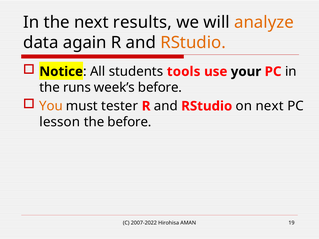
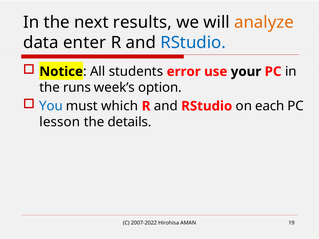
again: again -> enter (85, 43)
RStudio colour: orange -> blue (193, 43)
tools: tools -> error (184, 72)
week’s before: before -> option (160, 88)
You colour: orange -> blue (51, 106)
tester: tester -> which (120, 106)
on next: next -> each (270, 106)
the before: before -> details (129, 122)
